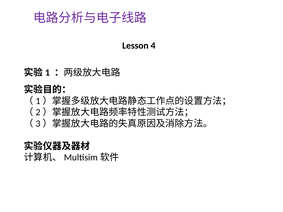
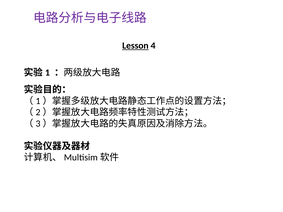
Lesson underline: none -> present (135, 46)
